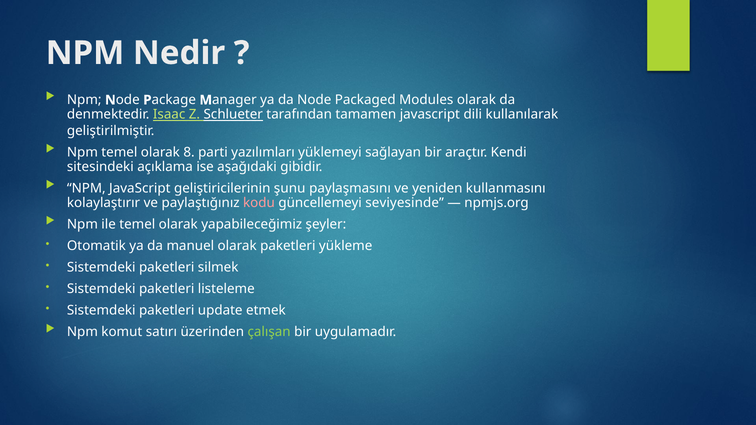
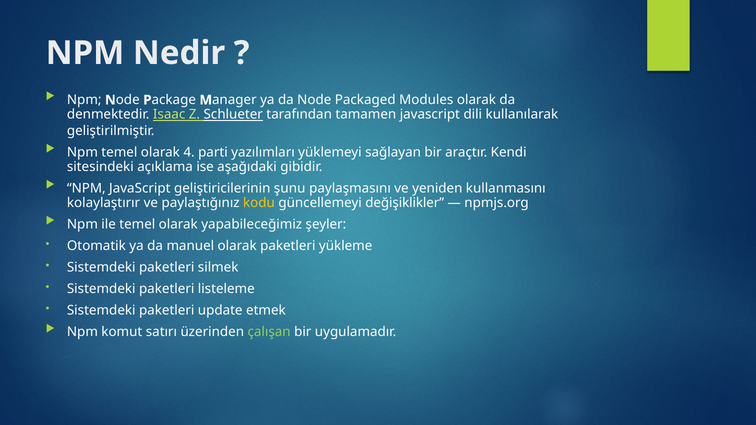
8: 8 -> 4 (189, 153)
kodu colour: pink -> yellow (259, 203)
seviyesinde: seviyesinde -> değişiklikler (405, 203)
